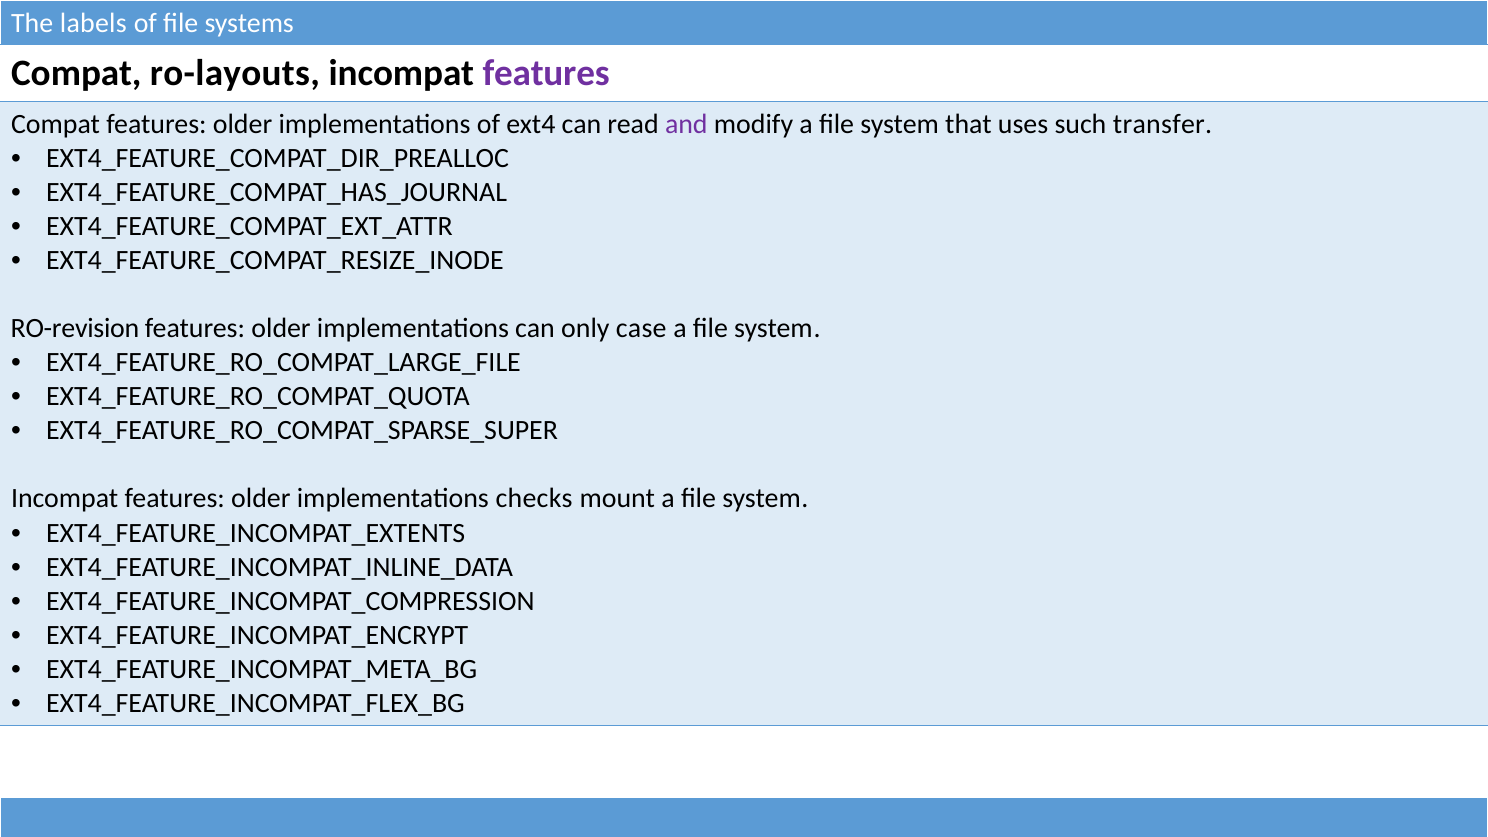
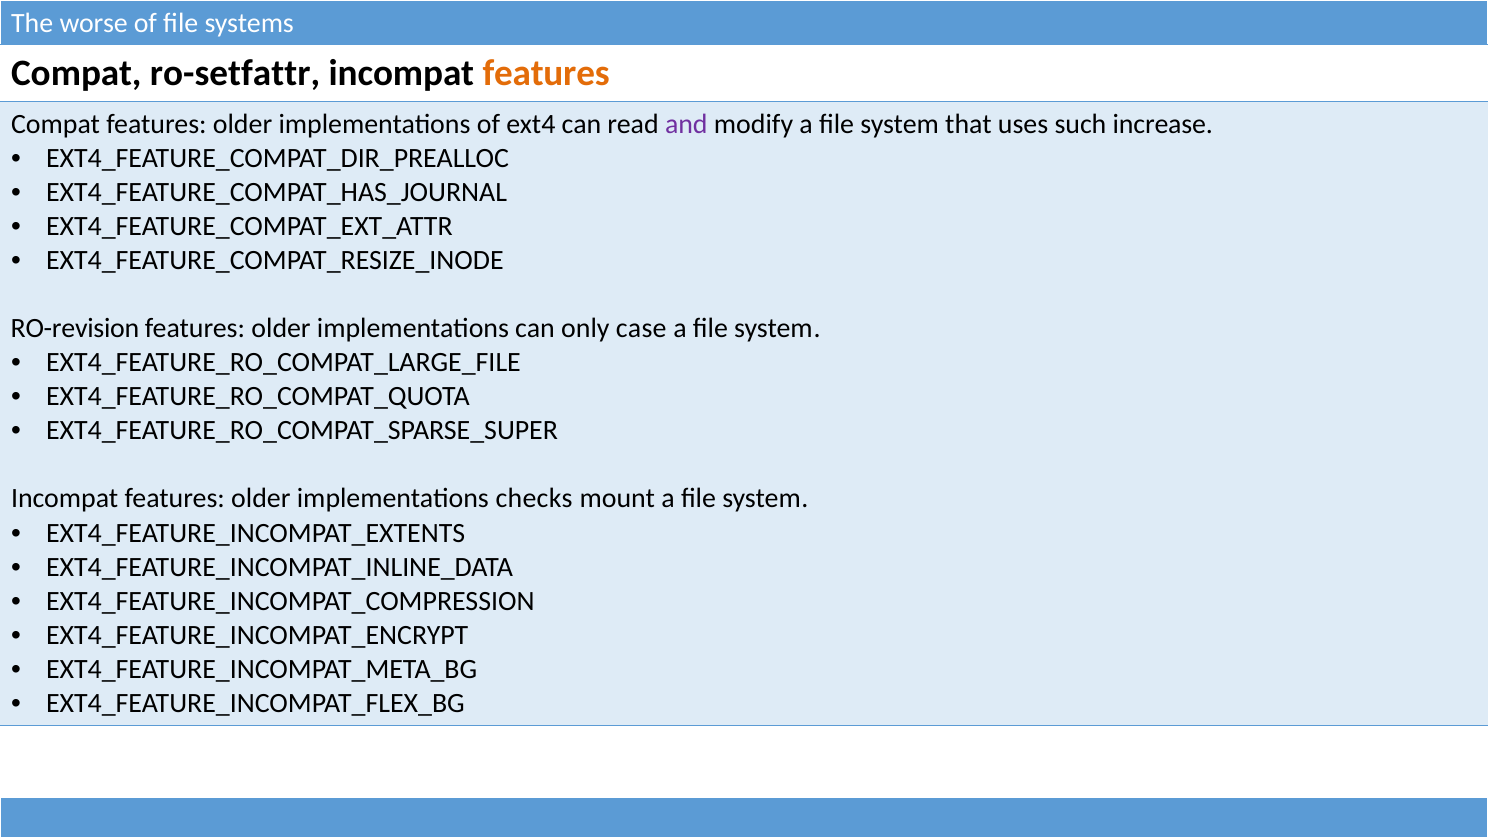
labels: labels -> worse (94, 23)
ro-layouts: ro-layouts -> ro-setfattr (235, 73)
features colour: purple -> orange (546, 73)
transfer: transfer -> increase (1163, 124)
